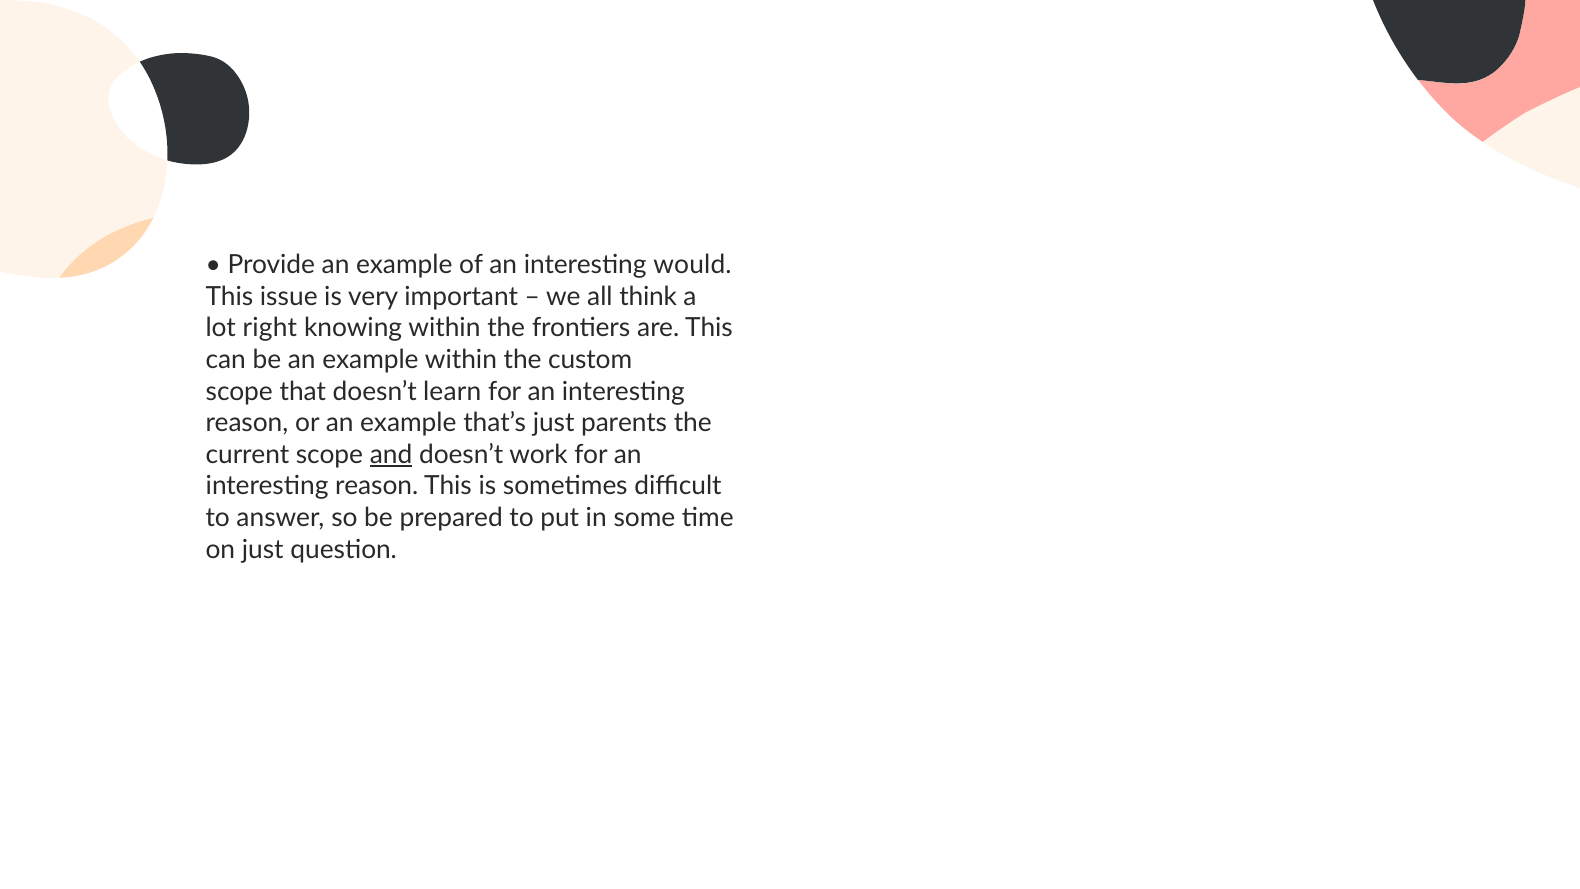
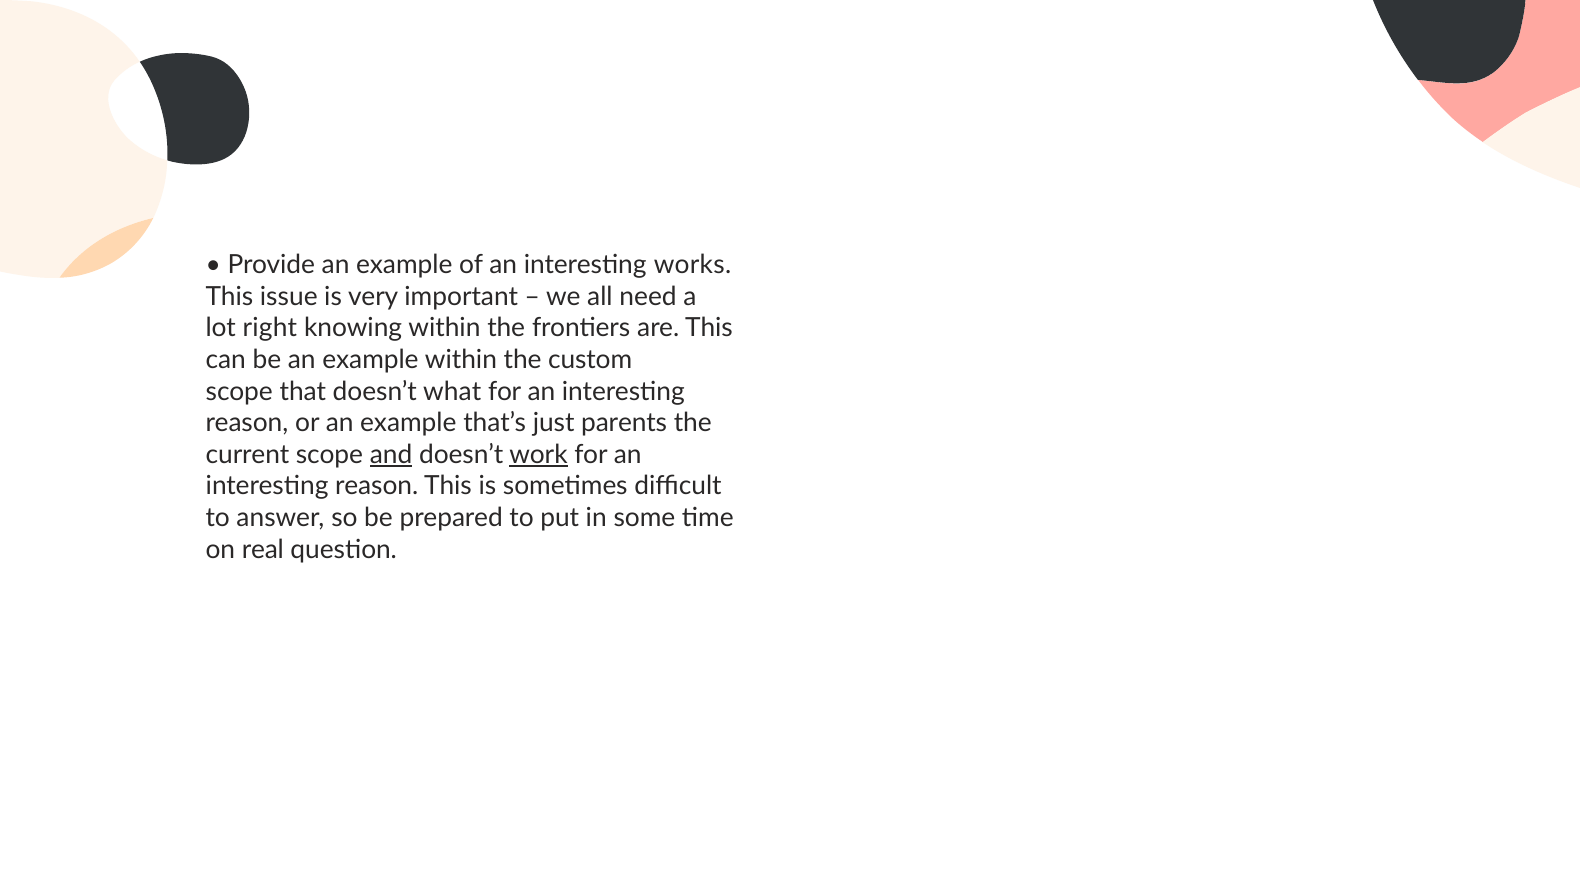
would: would -> works (693, 265)
think: think -> need (648, 296)
learn: learn -> what (452, 391)
work underline: none -> present (538, 454)
on just: just -> real (263, 549)
